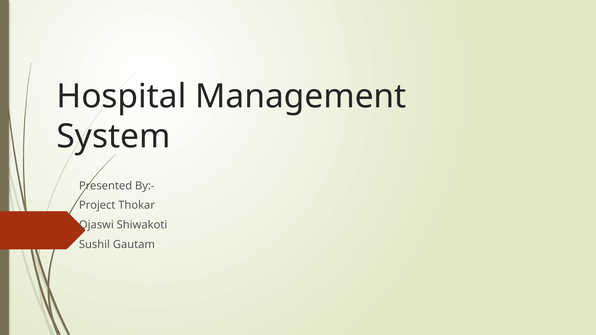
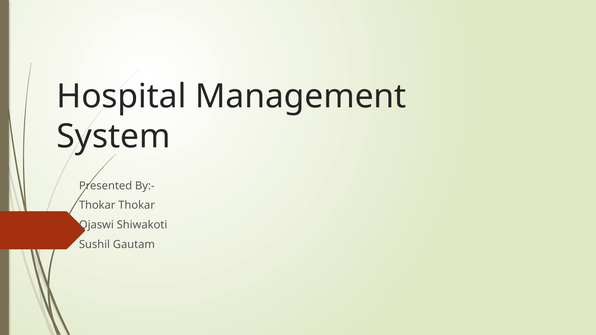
Project: Project -> Thokar (97, 205)
